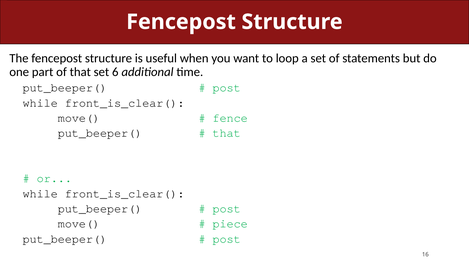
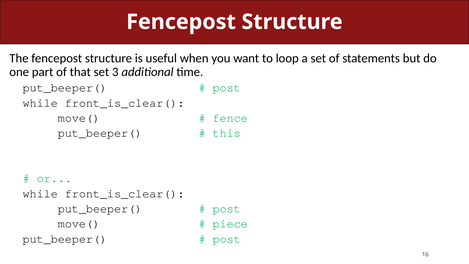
6: 6 -> 3 (115, 72)
that: that -> this (227, 133)
